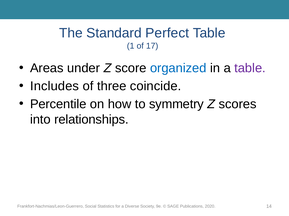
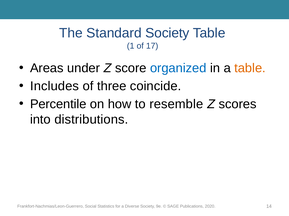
Standard Perfect: Perfect -> Society (167, 33)
table colour: purple -> orange (250, 68)
symmetry: symmetry -> resemble (176, 104)
relationships: relationships -> distributions (91, 120)
